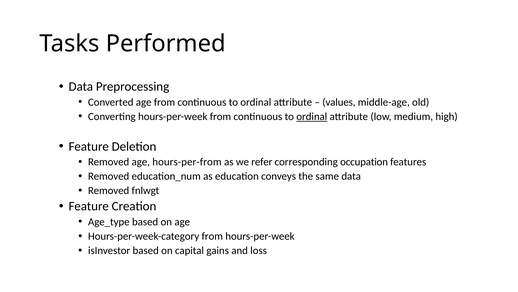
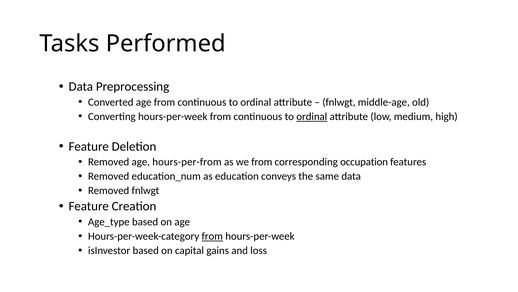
values: values -> fnlwgt (339, 102)
we refer: refer -> from (262, 162)
from underline: none -> present (212, 236)
